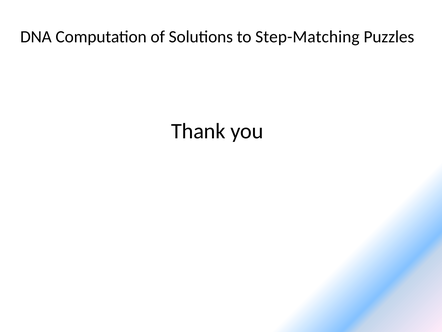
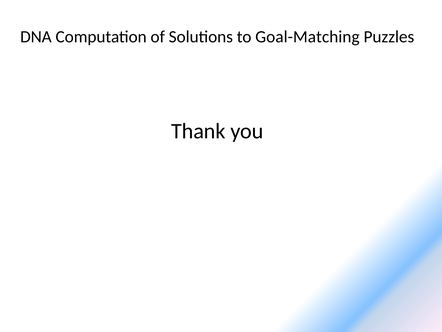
Step-Matching: Step-Matching -> Goal-Matching (307, 37)
